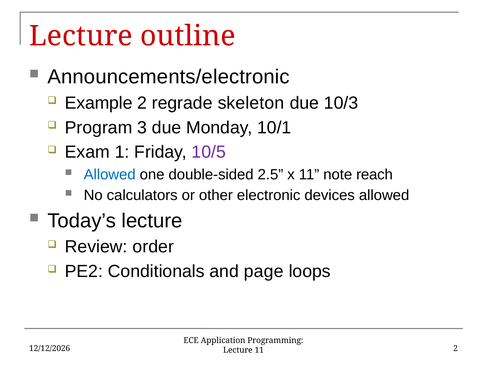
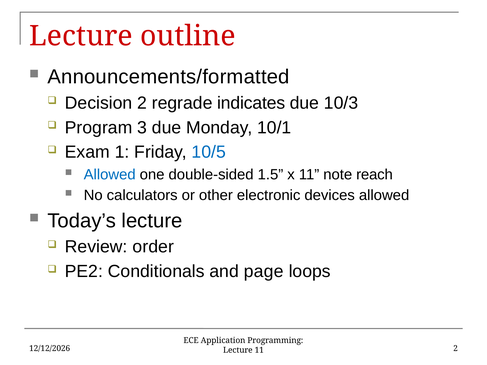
Announcements/electronic: Announcements/electronic -> Announcements/formatted (169, 77)
Example: Example -> Decision (99, 103)
skeleton: skeleton -> indicates (251, 103)
10/5 colour: purple -> blue (209, 152)
2.5: 2.5 -> 1.5 (270, 175)
